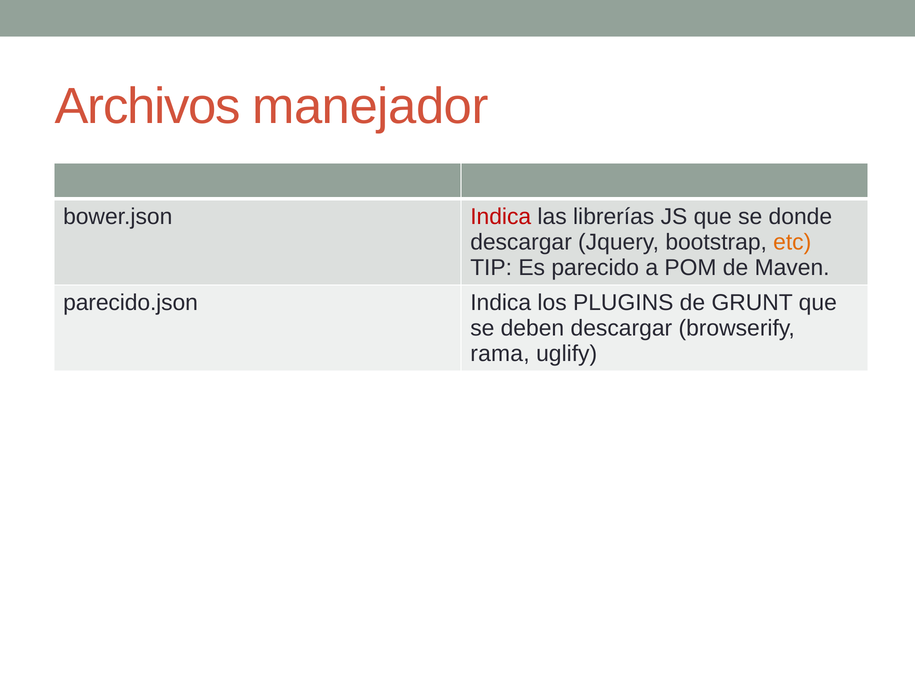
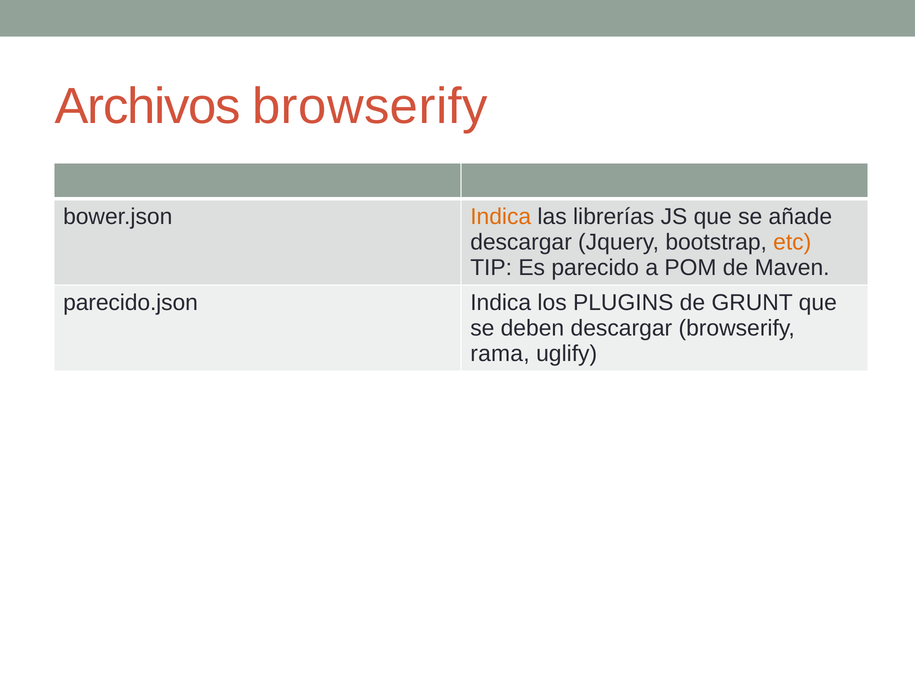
Archivos manejador: manejador -> browserify (370, 106)
Indica colour: red -> orange (501, 217)
donde: donde -> añade (800, 217)
